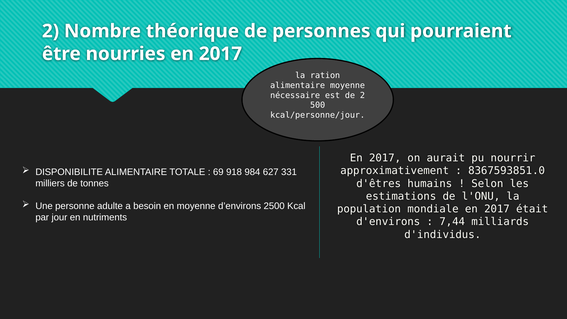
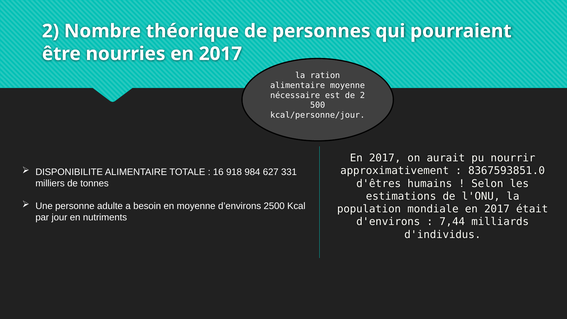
69: 69 -> 16 (218, 172)
